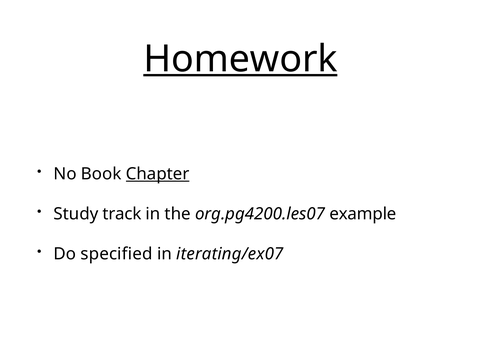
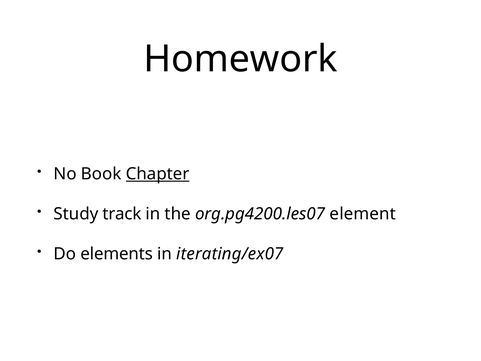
Homework underline: present -> none (241, 59)
example: example -> element (363, 214)
specified: specified -> elements (117, 254)
